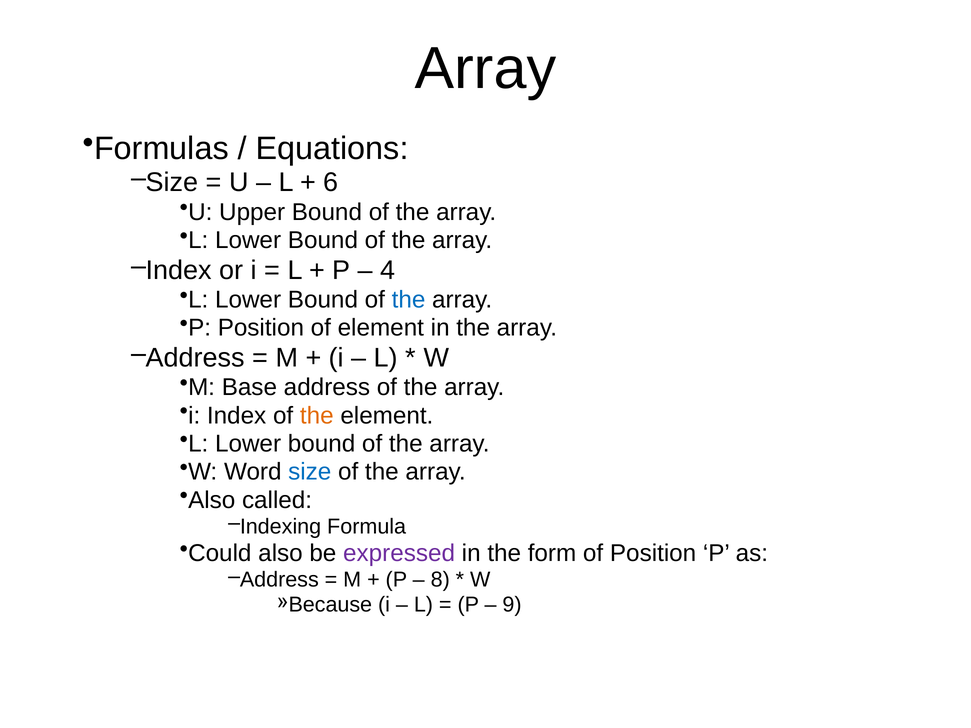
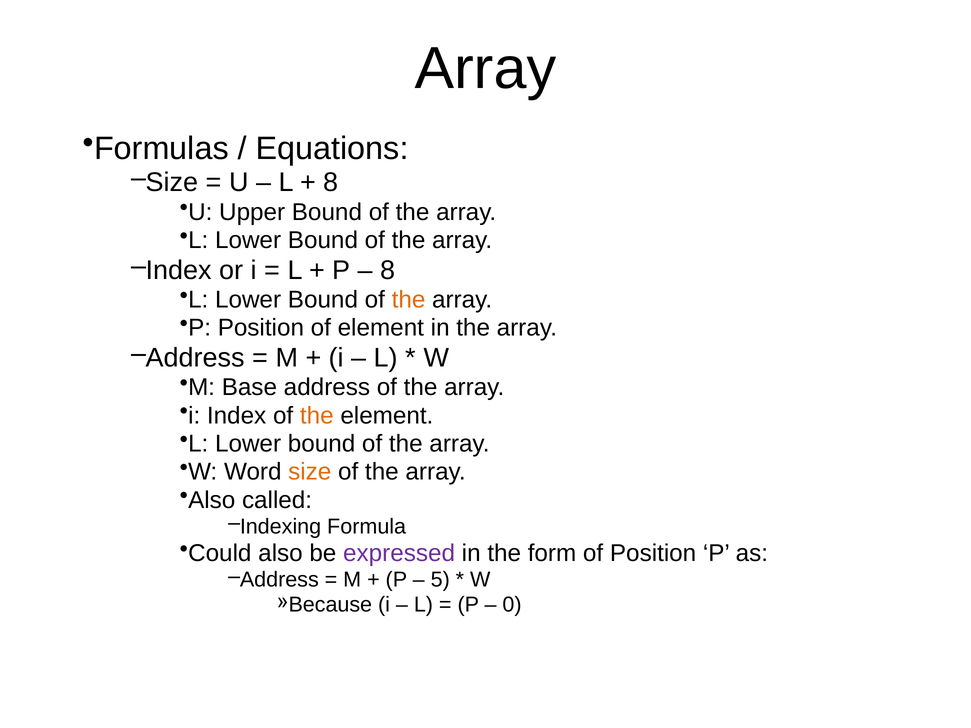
6: 6 -> 8 (331, 183)
4: 4 -> 8 (388, 270)
the colour: blue -> orange (409, 300)
size colour: blue -> orange (310, 472)
8: 8 -> 5 (440, 580)
9: 9 -> 0 (512, 605)
